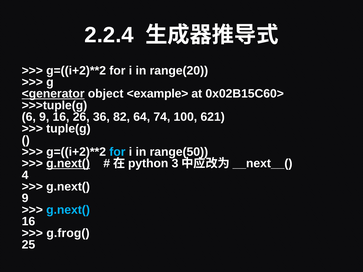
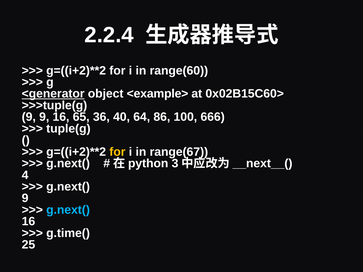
range(20: range(20 -> range(60 (179, 71)
6: 6 -> 9 (29, 117)
26: 26 -> 65 (81, 117)
82: 82 -> 40 (122, 117)
74: 74 -> 86 (162, 117)
621: 621 -> 666 (213, 117)
for colour: light blue -> yellow (117, 152)
range(50: range(50 -> range(67 (179, 152)
g.next( underline: present -> none (68, 164)
g.frog(: g.frog( -> g.time( (68, 233)
